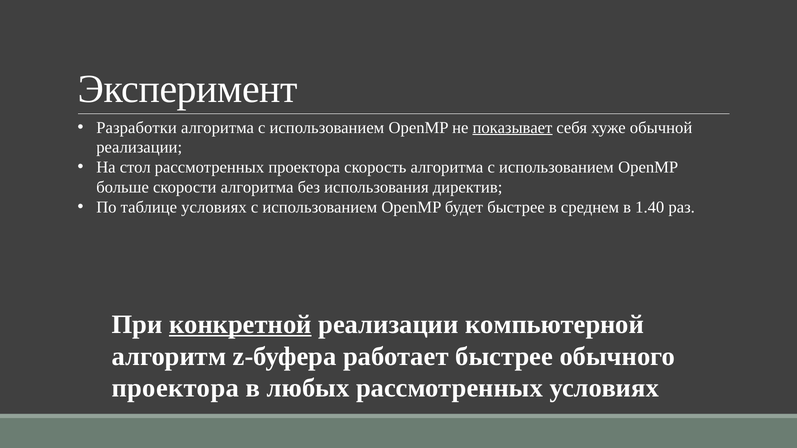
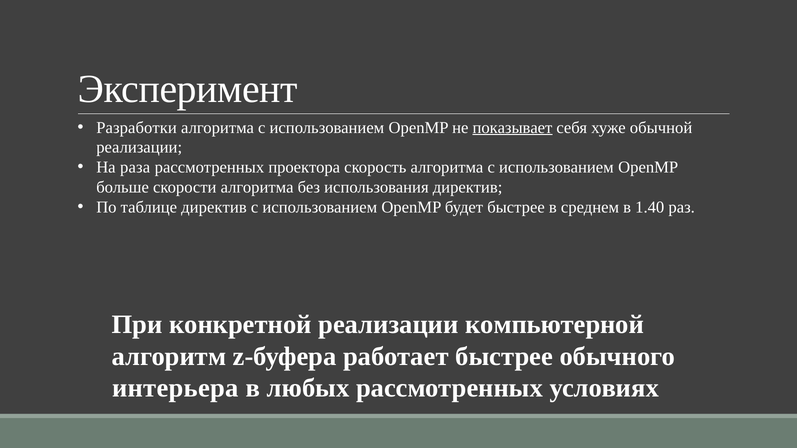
стол: стол -> раза (135, 168)
таблице условиях: условиях -> директив (214, 207)
конкретной underline: present -> none (240, 325)
проектора: проектора -> интерьера (175, 388)
